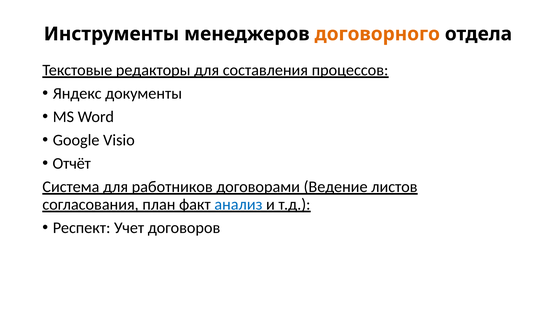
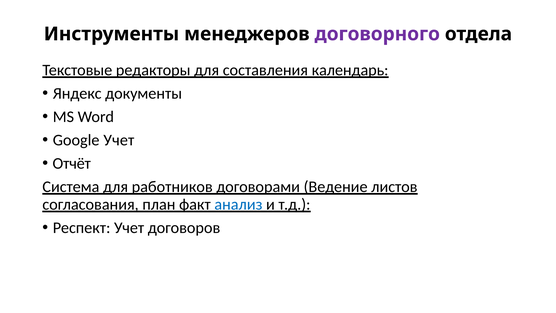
договорного colour: orange -> purple (377, 34)
процессов: процессов -> календарь (350, 70)
Google Visio: Visio -> Учет (119, 140)
